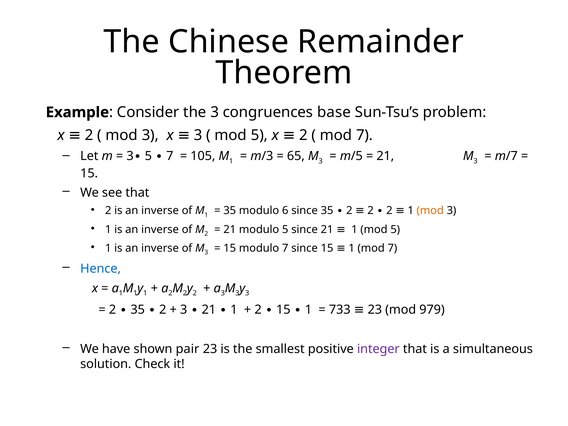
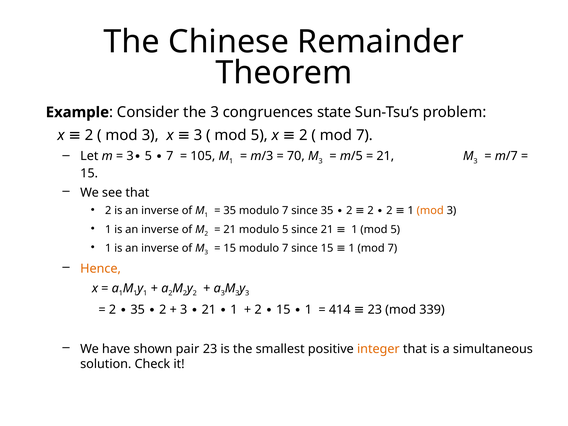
base: base -> state (334, 112)
65: 65 -> 70 (296, 156)
35 modulo 6: 6 -> 7 (285, 211)
Hence colour: blue -> orange (101, 269)
733: 733 -> 414 (340, 310)
979: 979 -> 339 (432, 310)
integer colour: purple -> orange (378, 349)
